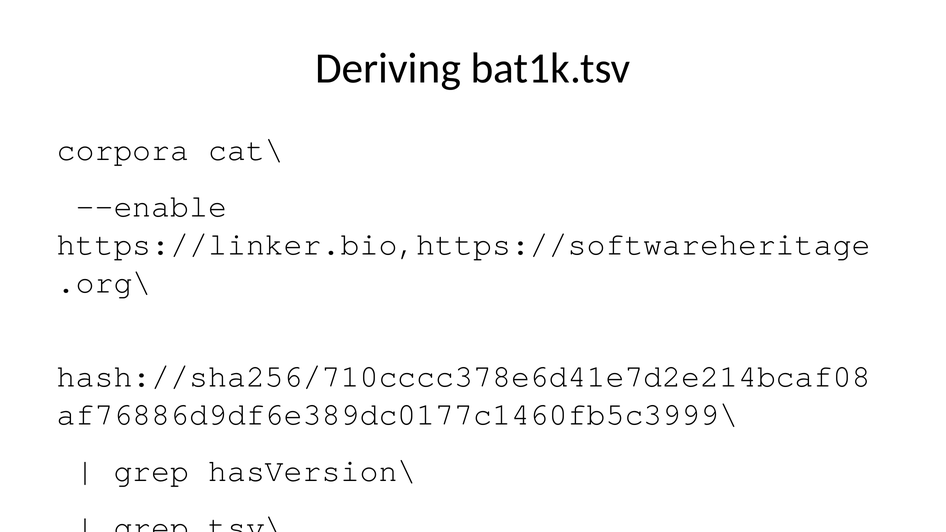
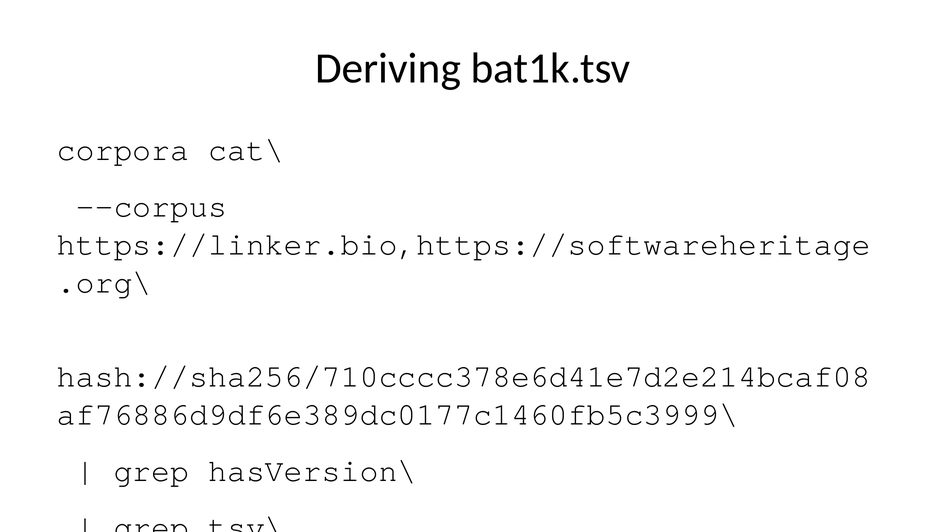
--enable: --enable -> --corpus (151, 207)
